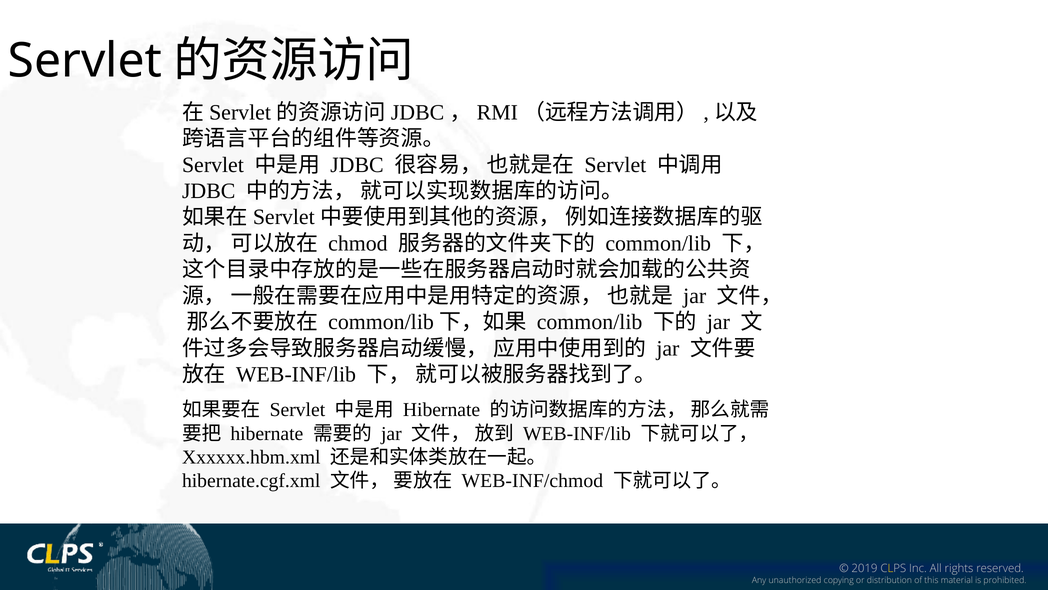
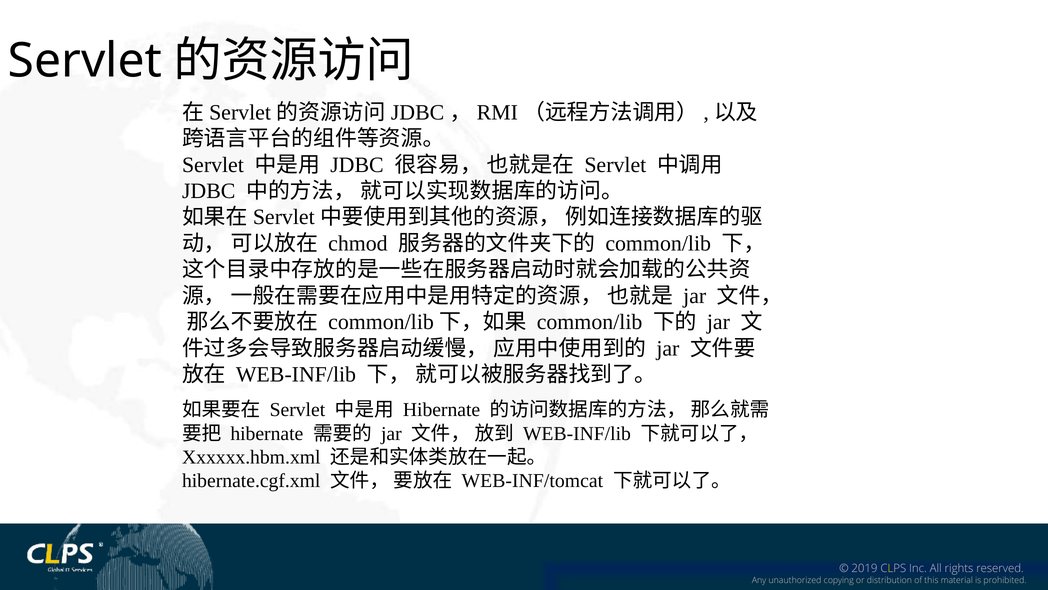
WEB-INF/chmod: WEB-INF/chmod -> WEB-INF/tomcat (532, 480)
